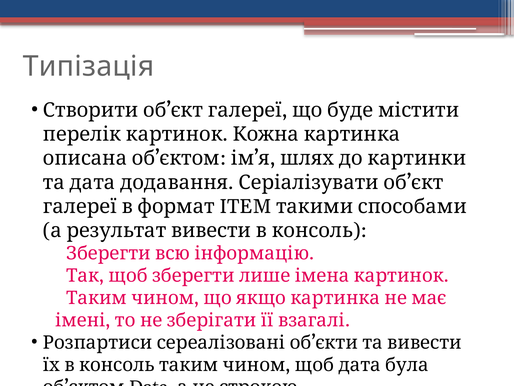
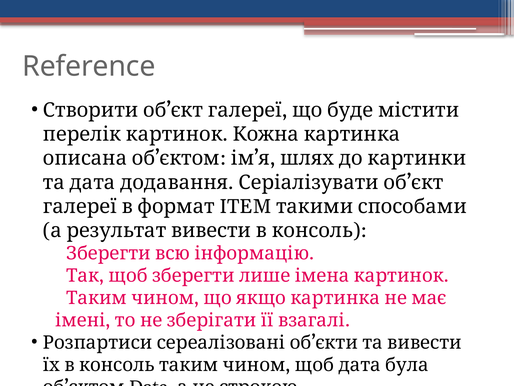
Типізація: Типізація -> Reference (89, 66)
